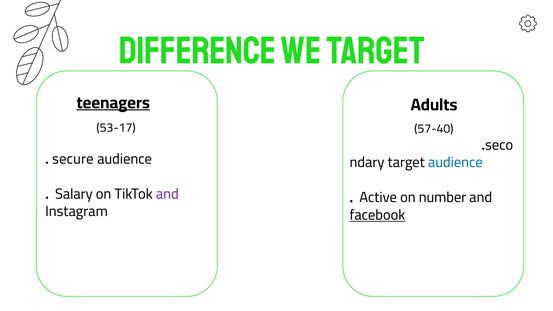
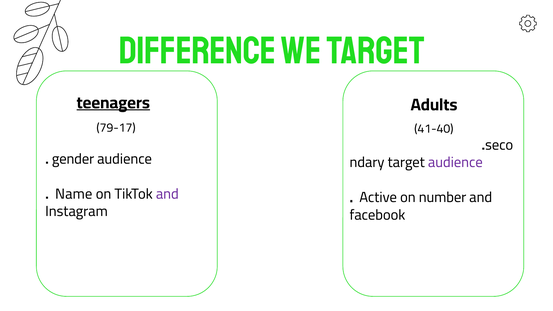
53-17: 53-17 -> 79-17 (116, 128)
57-40: 57-40 -> 41-40 (434, 129)
secure: secure -> gender (73, 159)
audience colour: blue -> purple (455, 163)
Salary: Salary -> Name (74, 194)
facebook underline: present -> none (377, 215)
